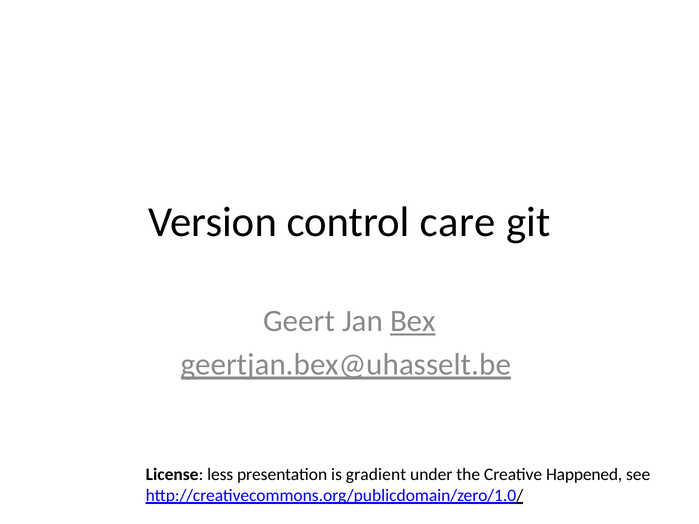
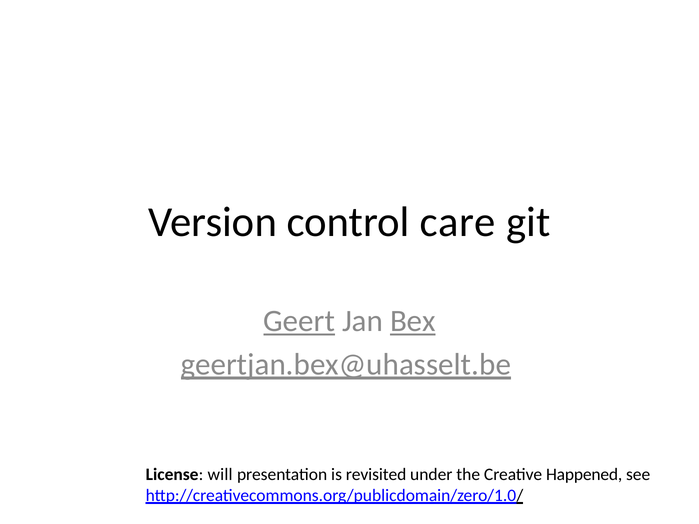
Geert underline: none -> present (299, 321)
less: less -> will (220, 475)
gradient: gradient -> revisited (376, 475)
